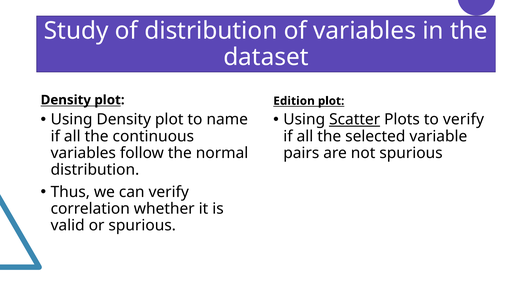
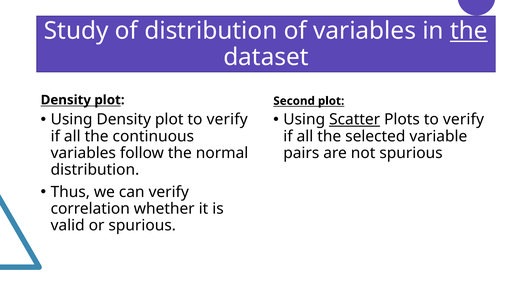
the underline: none -> present (469, 31)
Edition: Edition -> Second (294, 101)
plot to name: name -> verify (227, 120)
